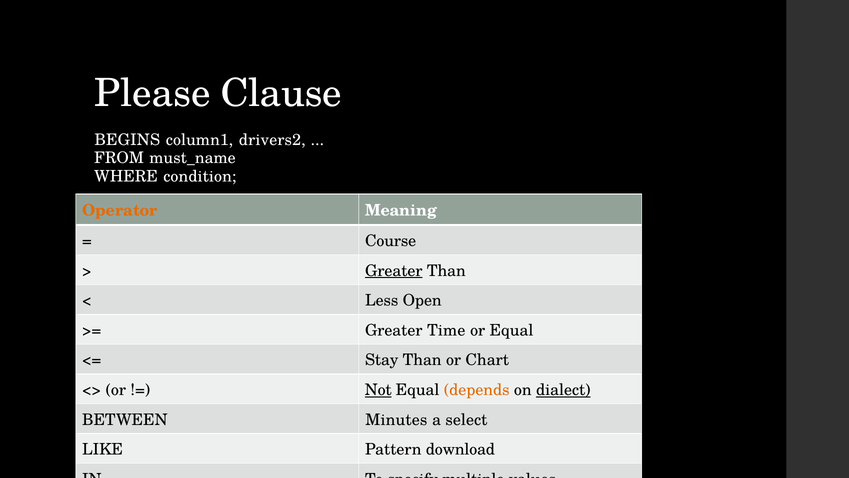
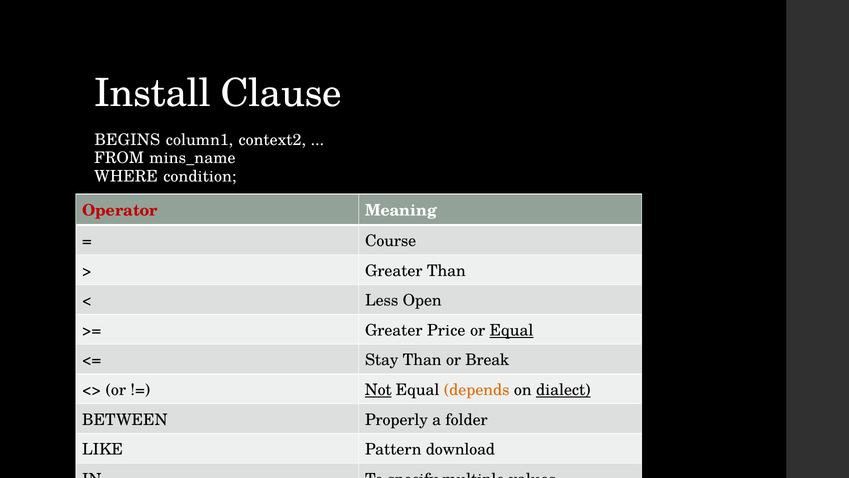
Please: Please -> Install (153, 93)
drivers2: drivers2 -> context2 (272, 140)
must_name: must_name -> mins_name (192, 158)
Operator colour: orange -> red (120, 210)
Greater underline: present -> none (394, 271)
Time: Time -> Price (446, 330)
Equal underline: none -> present (511, 330)
Chart: Chart -> Break (487, 360)
Minutes: Minutes -> Properly (396, 419)
select: select -> folder (467, 419)
